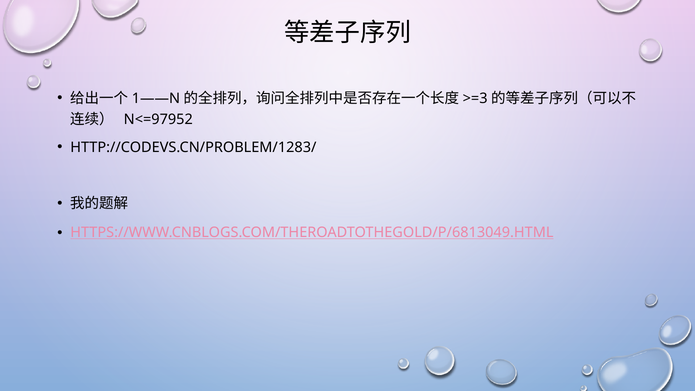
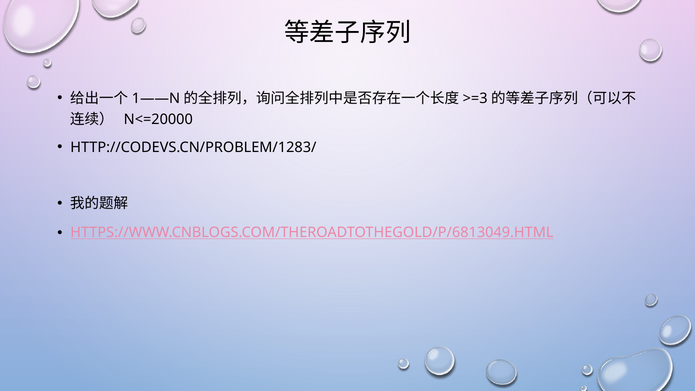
N<=97952: N<=97952 -> N<=20000 (158, 119)
